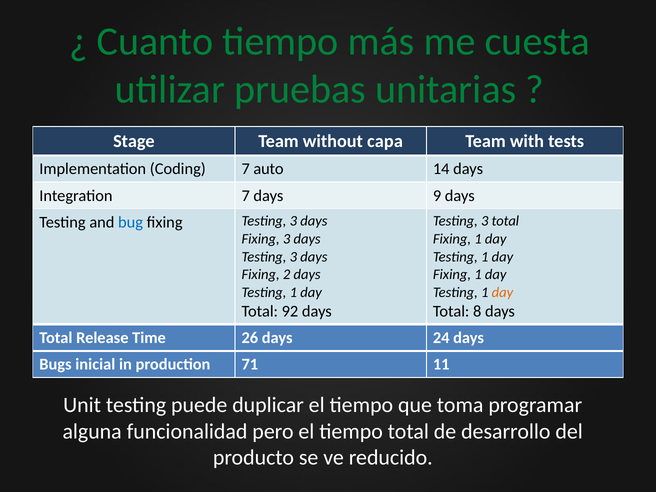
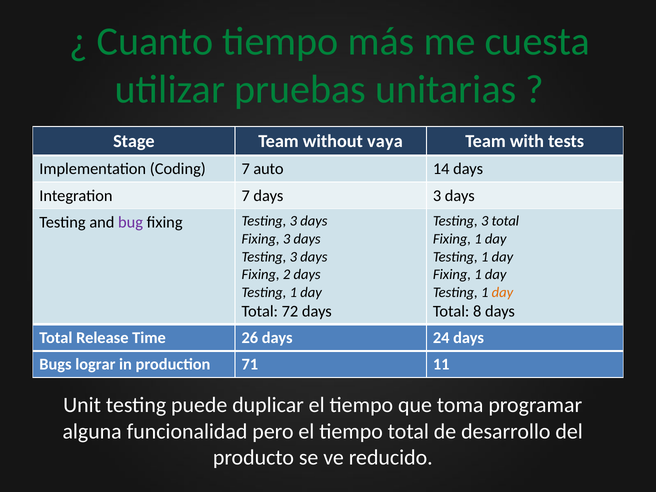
capa: capa -> vaya (385, 141)
days 9: 9 -> 3 (437, 196)
bug colour: blue -> purple (131, 222)
92: 92 -> 72 (290, 311)
inicial: inicial -> lograr (95, 365)
